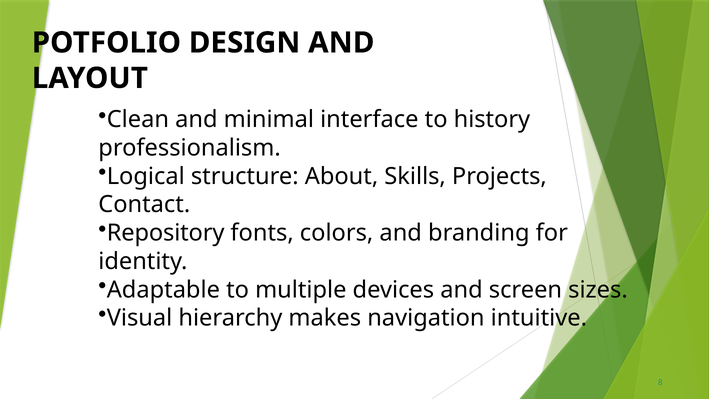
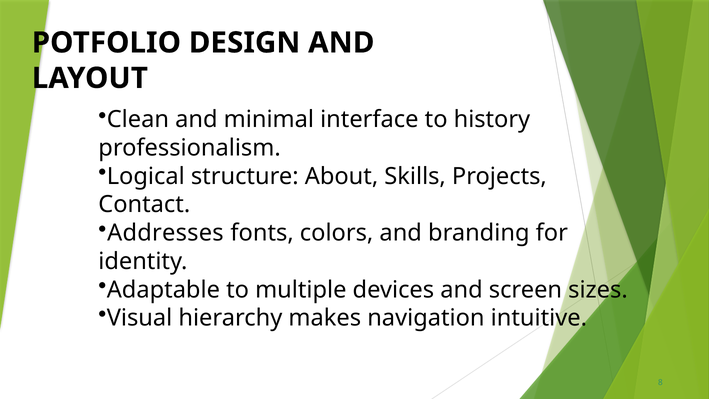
Repository: Repository -> Addresses (165, 233)
